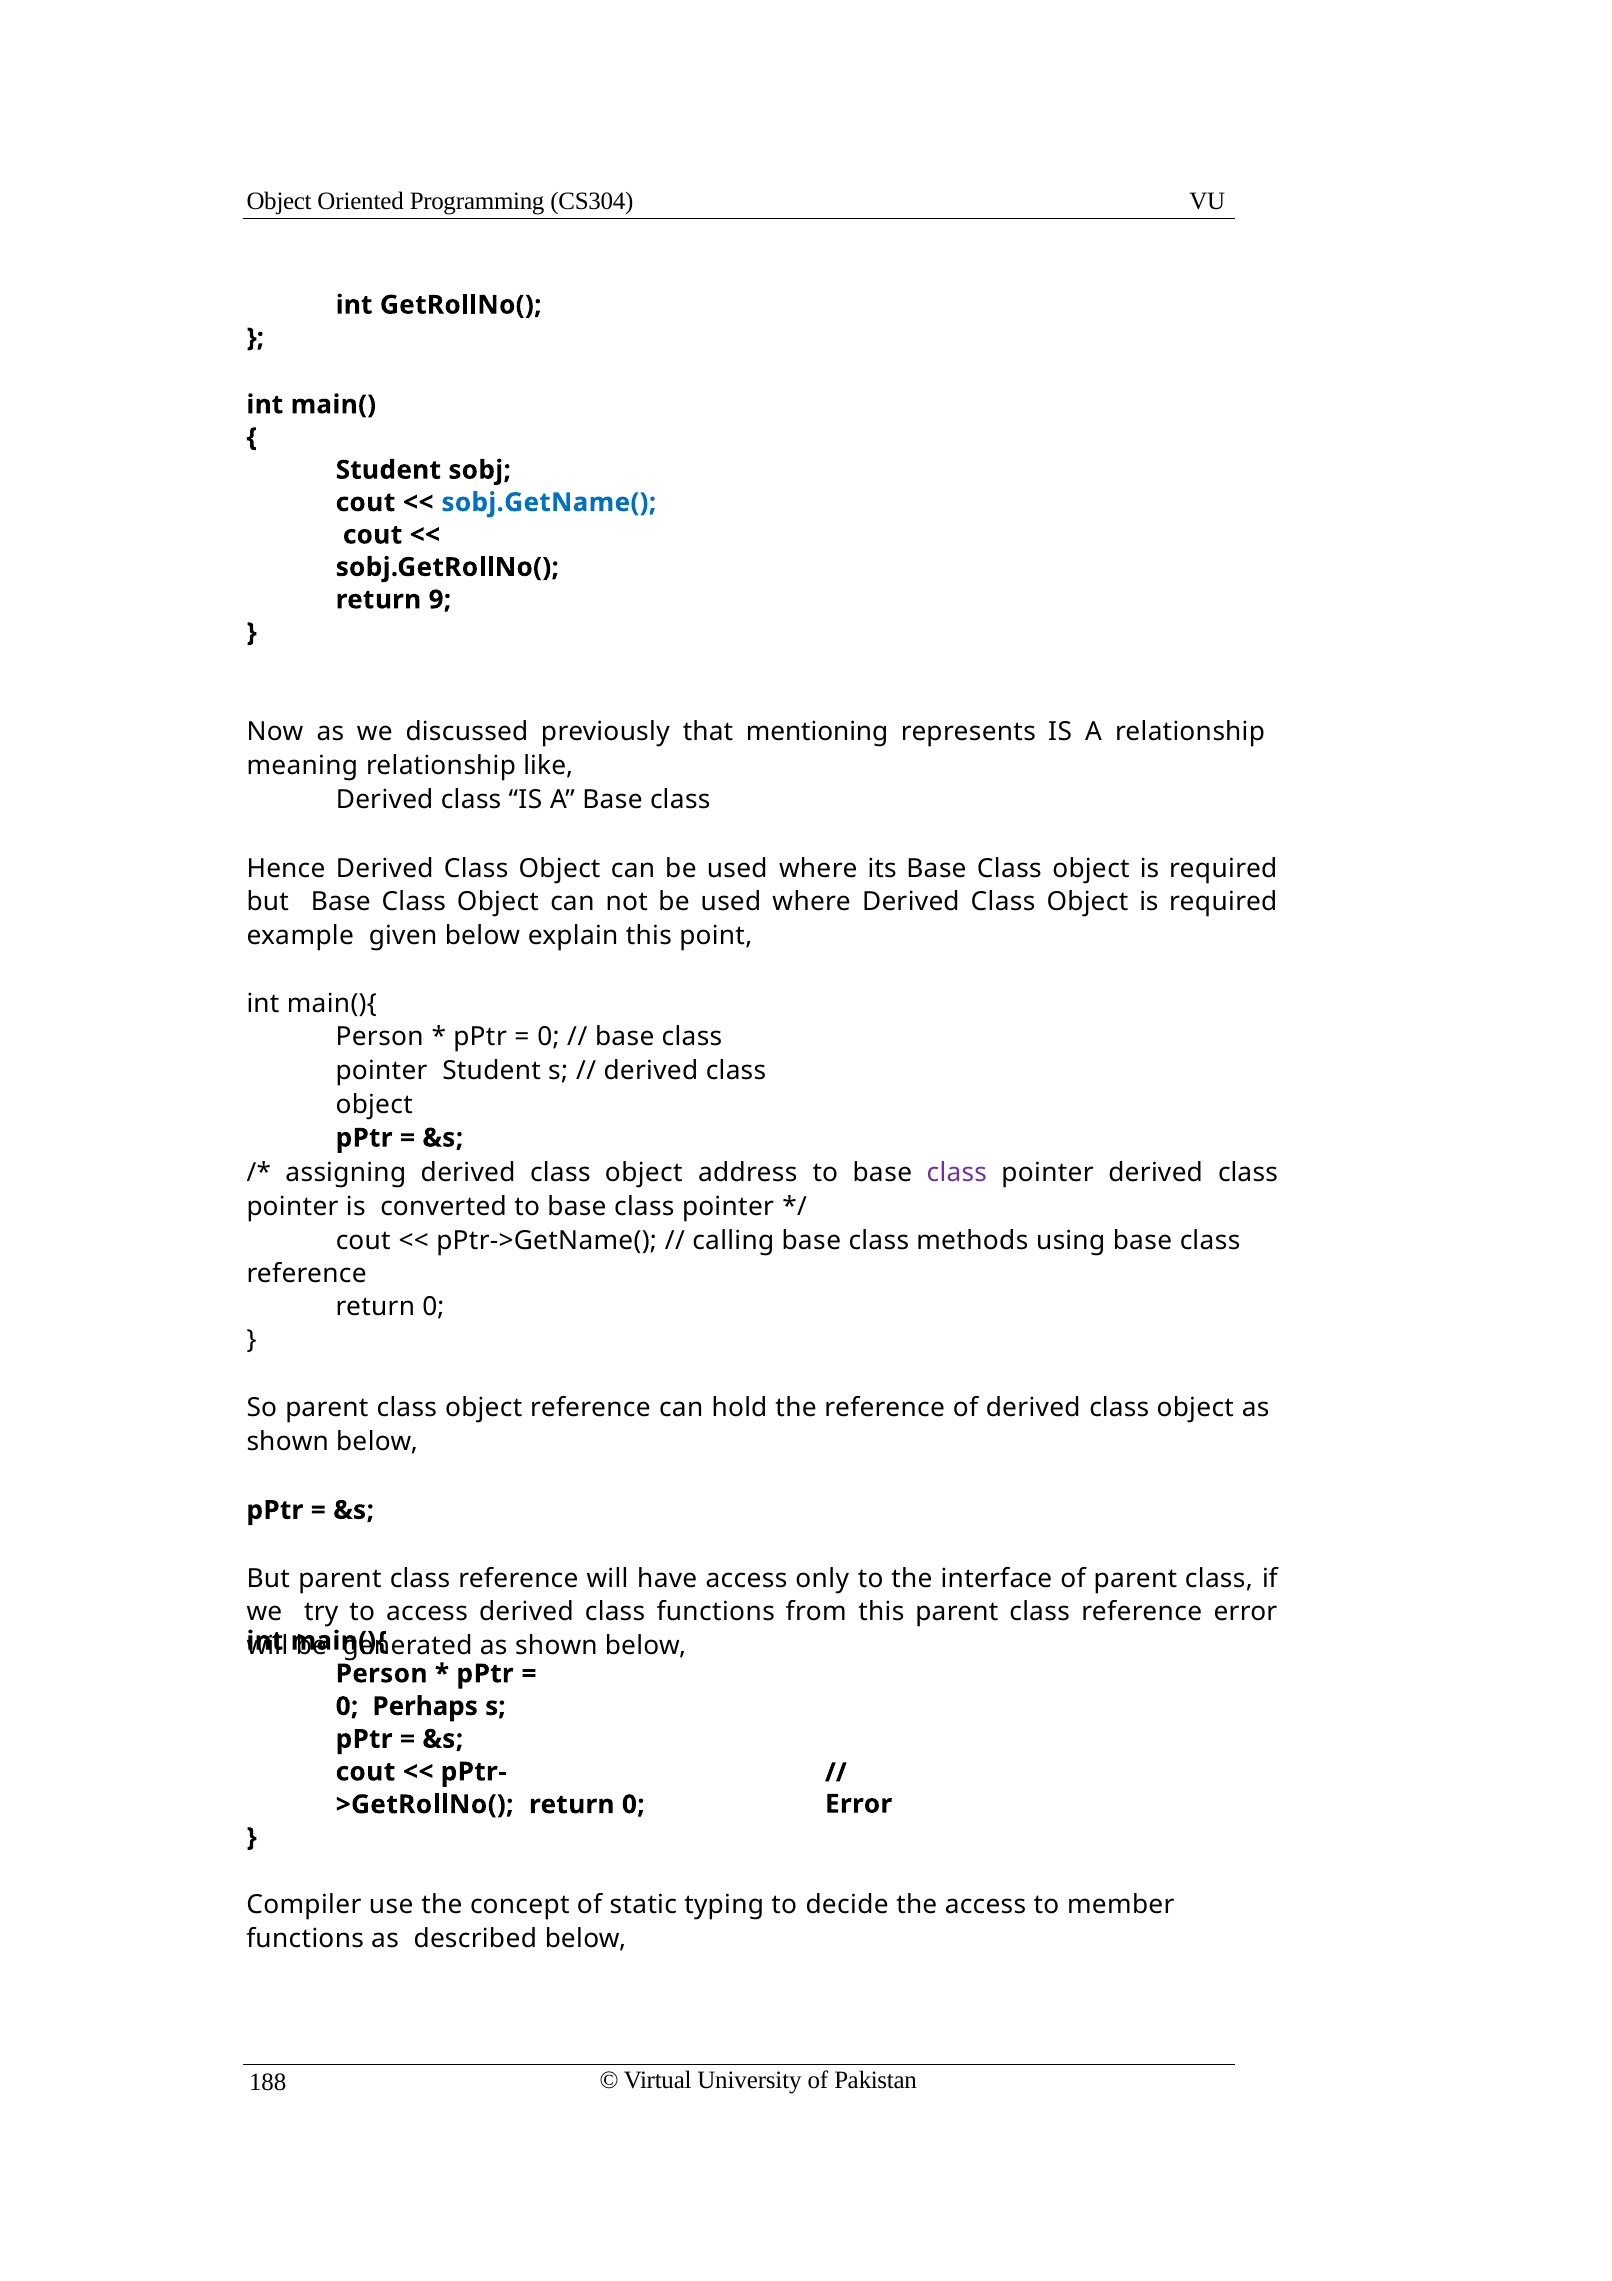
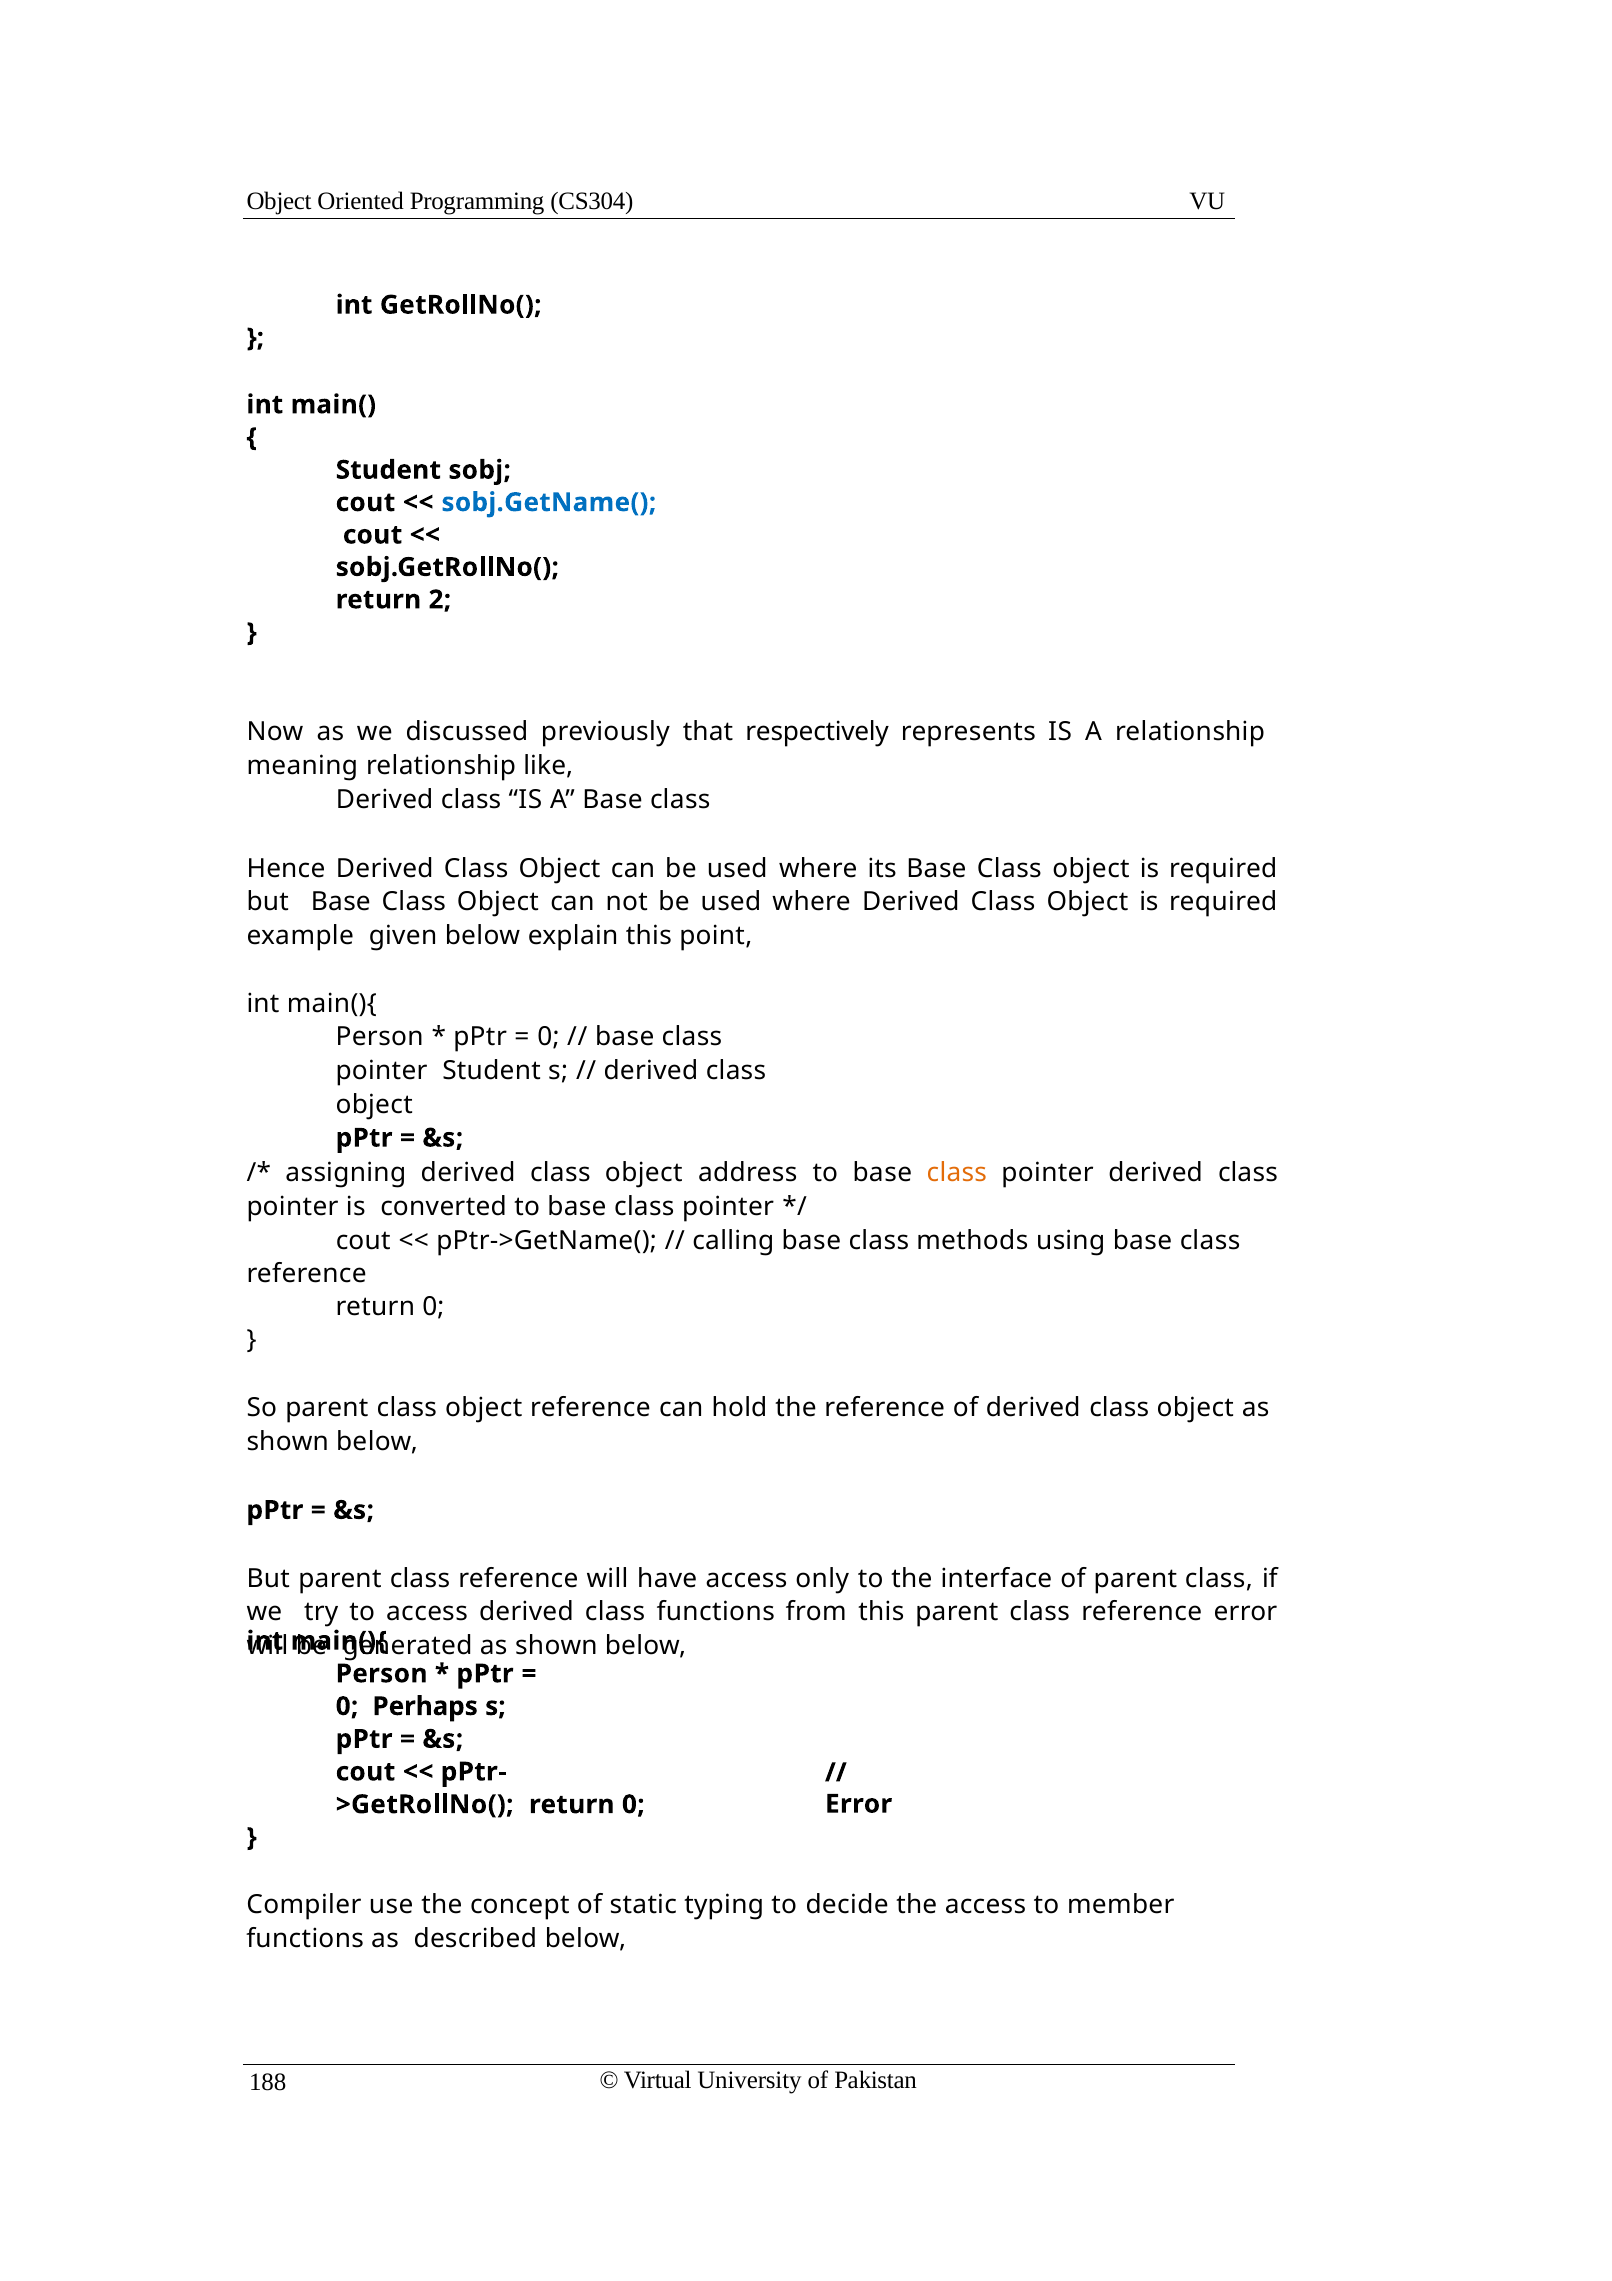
9: 9 -> 2 (440, 600)
mentioning: mentioning -> respectively (817, 732)
class colour: purple -> orange (957, 1173)
